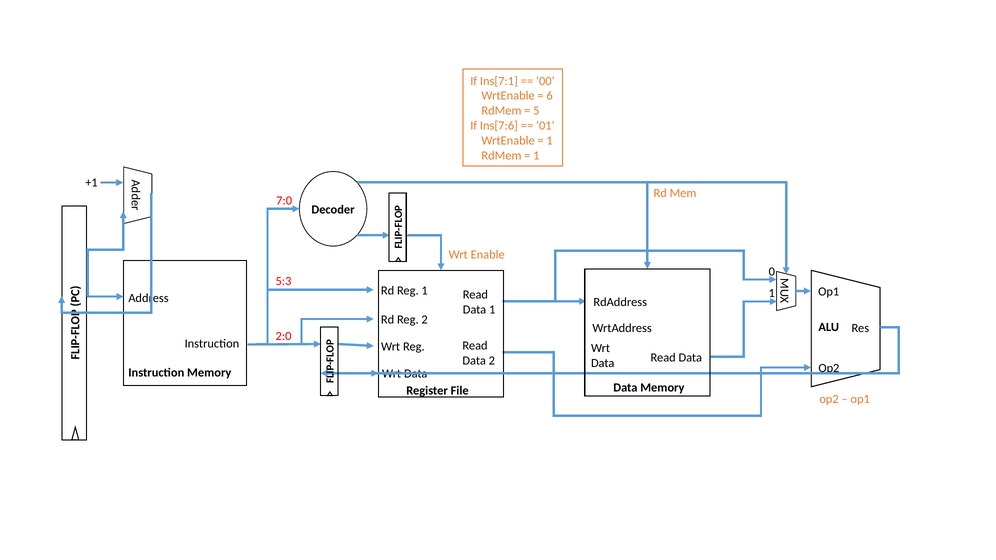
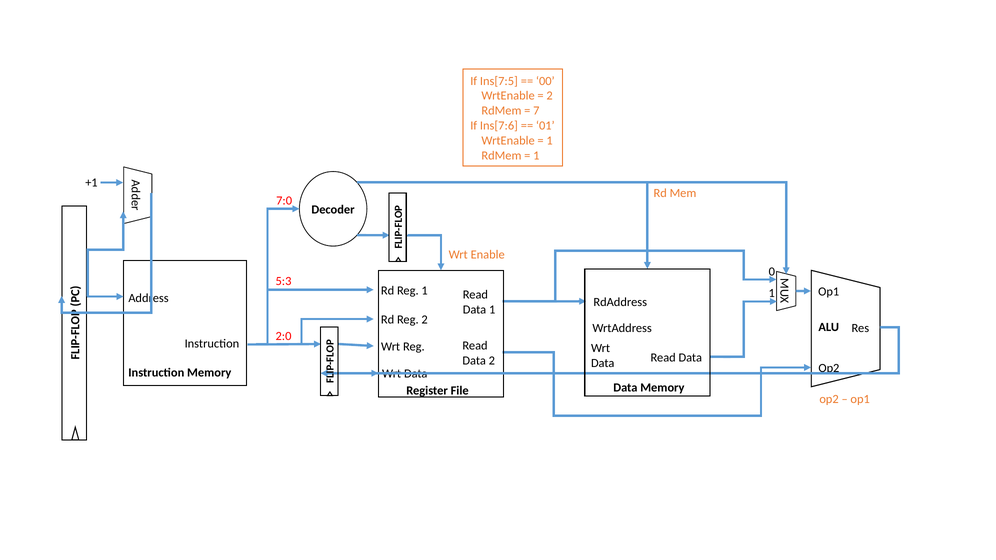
Ins[7:1: Ins[7:1 -> Ins[7:5 (499, 81)
6: 6 -> 2 (550, 96)
5: 5 -> 7 (536, 111)
